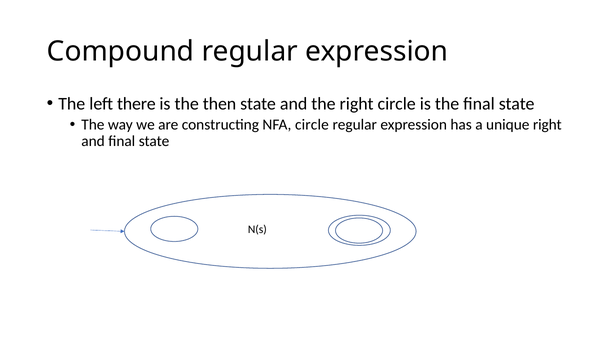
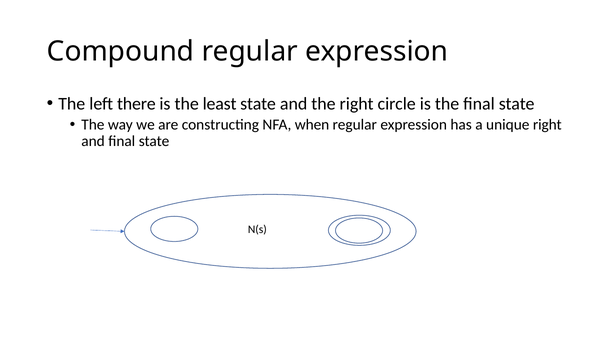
then: then -> least (220, 104)
NFA circle: circle -> when (312, 125)
